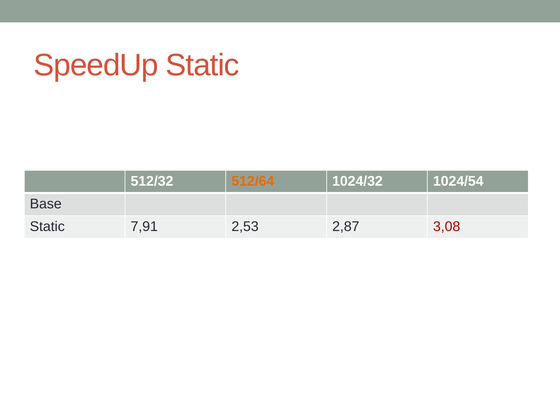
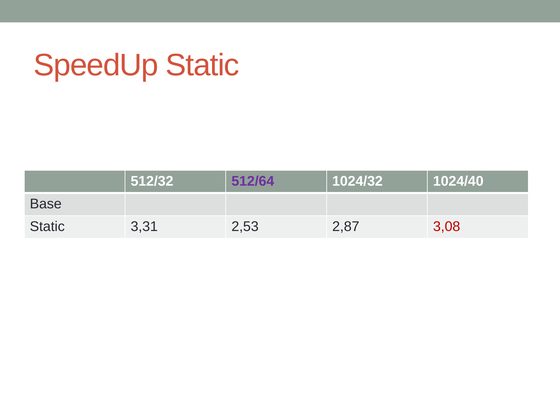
512/64 colour: orange -> purple (253, 181)
1024/54: 1024/54 -> 1024/40 (458, 181)
7,91: 7,91 -> 3,31 (144, 227)
